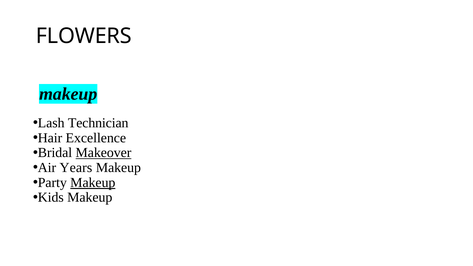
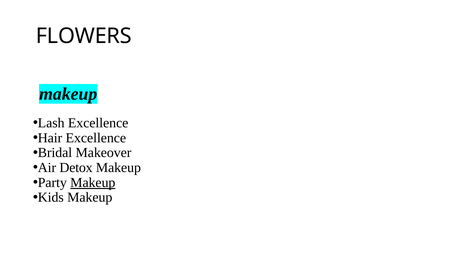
Lash Technician: Technician -> Excellence (98, 123)
Makeover underline: present -> none (103, 153)
Years: Years -> Detox (76, 168)
